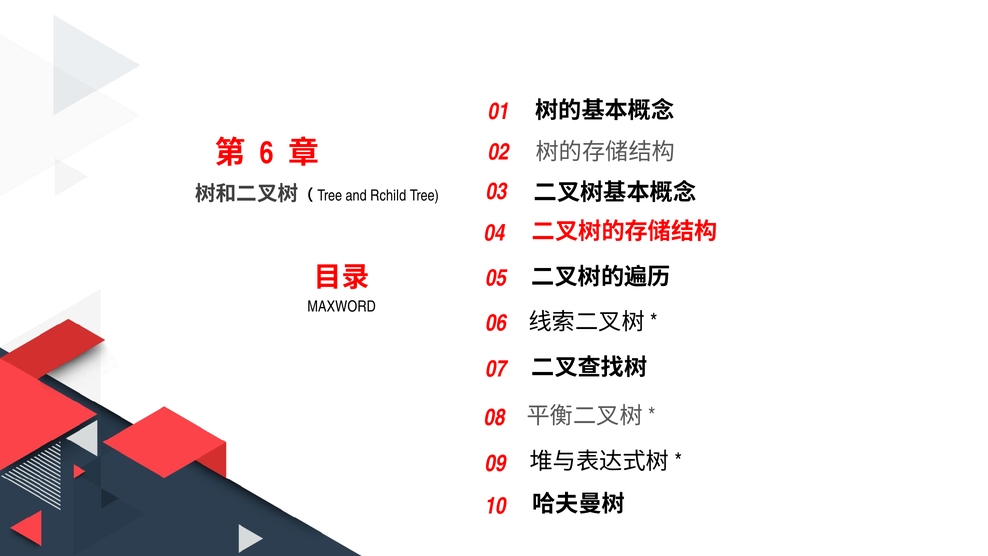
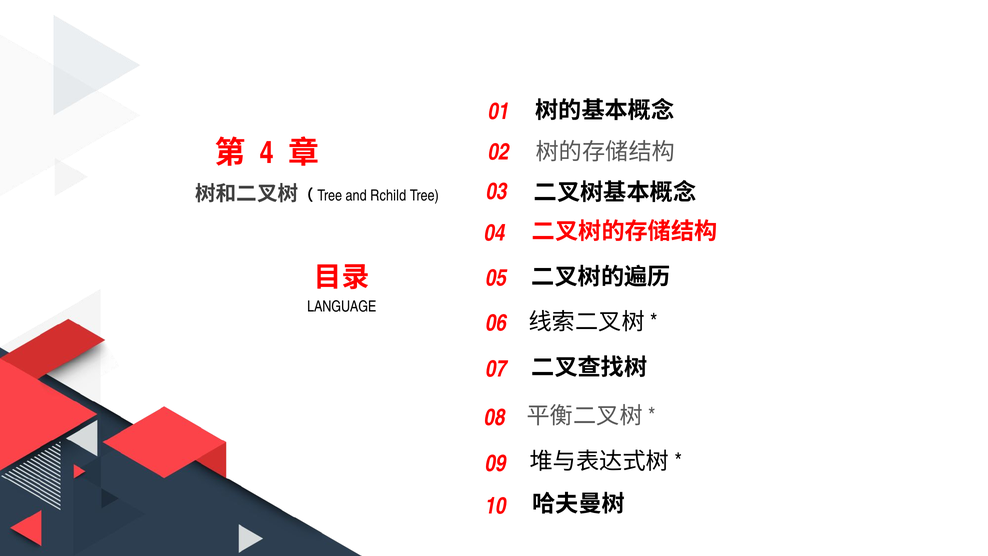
6: 6 -> 4 (267, 153)
MAXWORD: MAXWORD -> LANGUAGE (342, 307)
